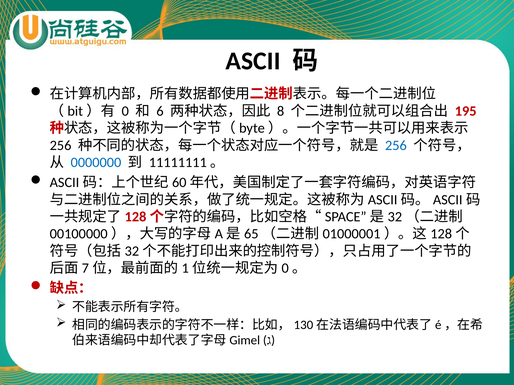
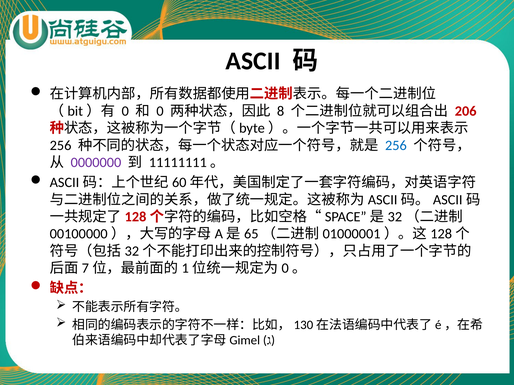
6: 6 -> 0 (160, 111)
195: 195 -> 206 (466, 111)
0000000 colour: blue -> purple (96, 163)
